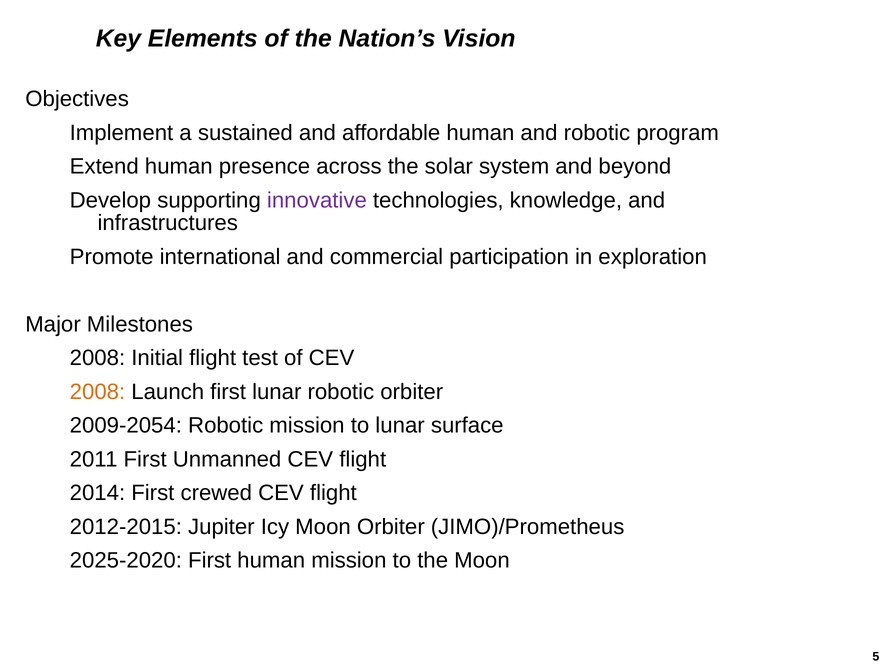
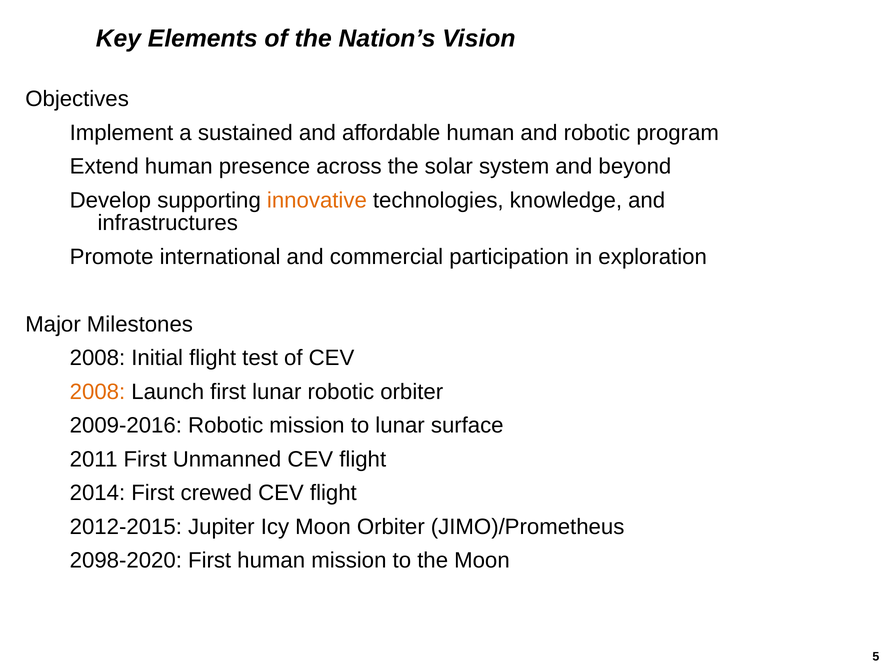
innovative colour: purple -> orange (317, 200)
2009-2054: 2009-2054 -> 2009-2016 (126, 426)
2025-2020: 2025-2020 -> 2098-2020 (126, 561)
